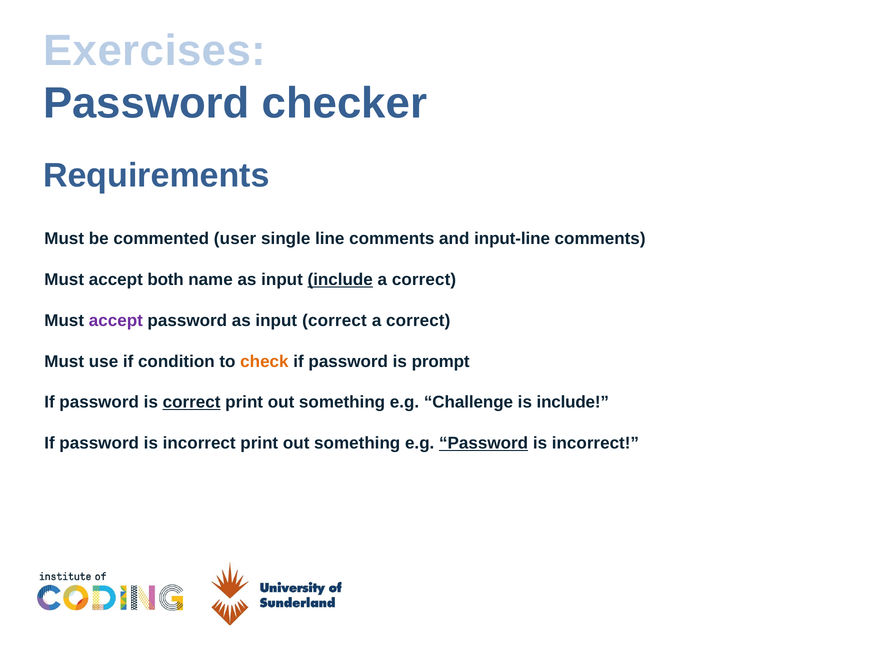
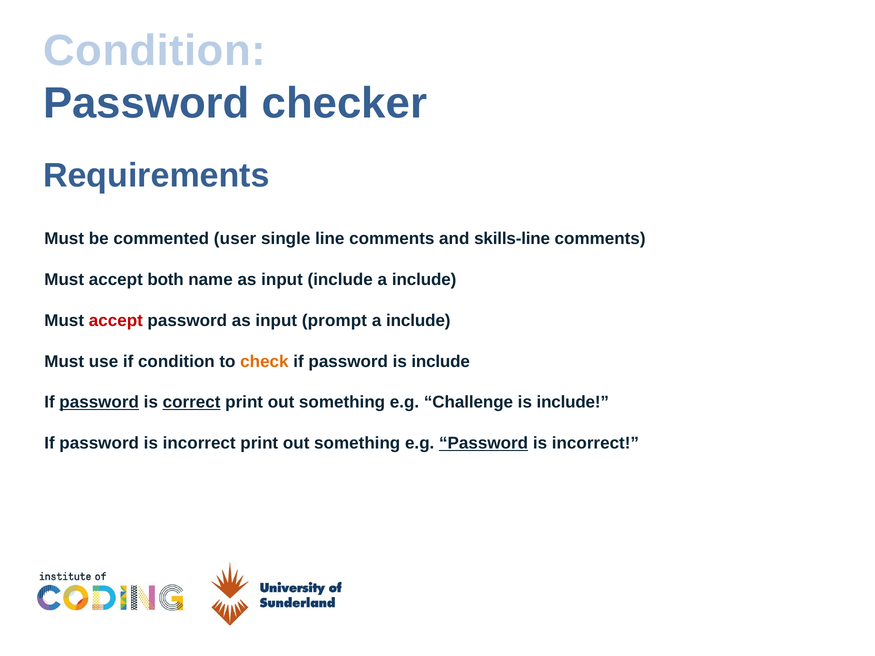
Exercises: Exercises -> Condition (155, 51)
input-line: input-line -> skills-line (512, 239)
include underline: present -> none (340, 280)
correct: correct -> include (424, 280)
accept colour: purple -> red (116, 321)
input correct: correct -> prompt (334, 321)
correct: correct -> include (418, 321)
password is prompt: prompt -> include (441, 362)
password underline: none -> present (99, 402)
